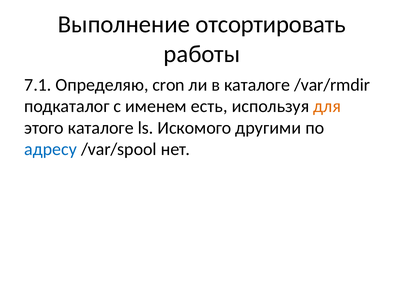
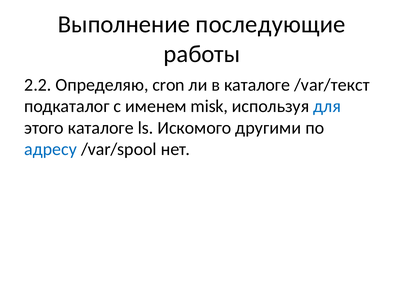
отсортировать: отсортировать -> последующие (271, 24)
7.1: 7.1 -> 2.2 (38, 85)
/var/rmdir: /var/rmdir -> /var/текст (332, 85)
есть: есть -> misk (209, 106)
для colour: orange -> blue (327, 106)
